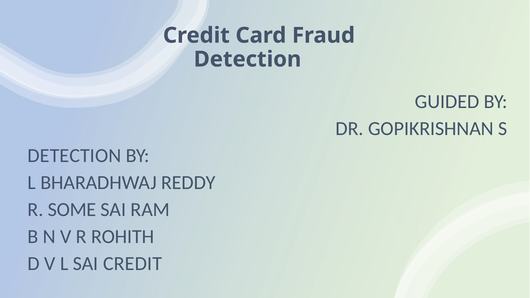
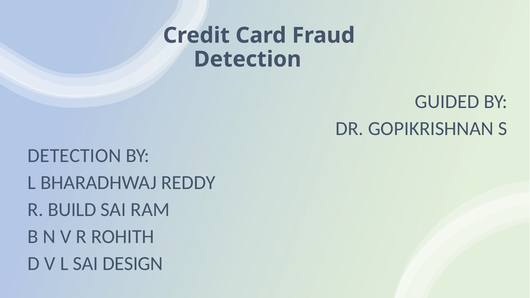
SOME: SOME -> BUILD (72, 210)
SAI CREDIT: CREDIT -> DESIGN (133, 264)
